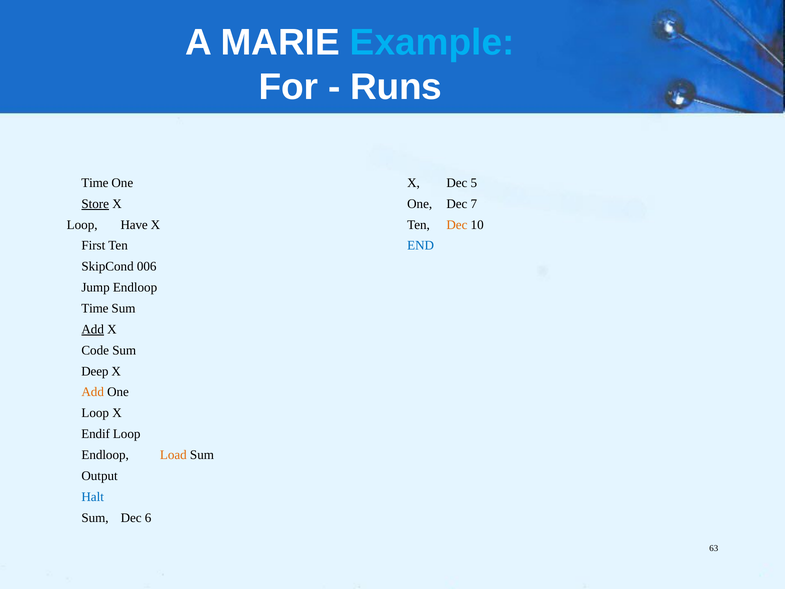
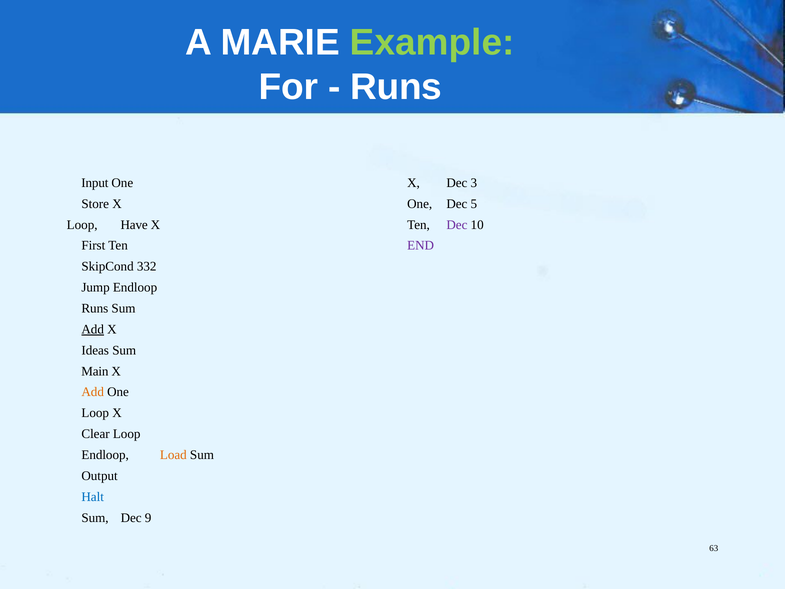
Example colour: light blue -> light green (432, 42)
Time: Time -> Input (95, 183)
5: 5 -> 3 (474, 183)
Store underline: present -> none (95, 204)
7: 7 -> 5 (474, 204)
Dec colour: orange -> purple (457, 225)
END colour: blue -> purple (421, 246)
006: 006 -> 332 (147, 266)
Time: Time -> Runs (95, 308)
Code: Code -> Ideas (95, 350)
Deep: Deep -> Main (95, 371)
Endif: Endif -> Clear (96, 434)
6: 6 -> 9 (148, 518)
